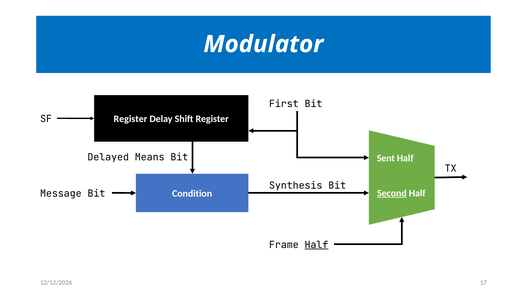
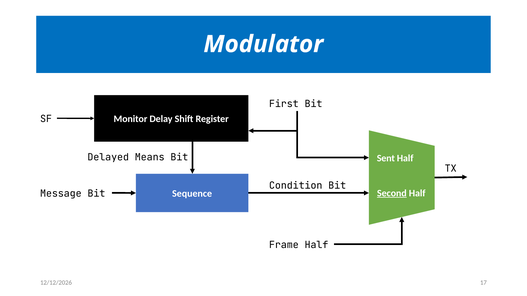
Register: Register -> Monitor (131, 119)
Synthesis: Synthesis -> Condition (296, 186)
Condition: Condition -> Sequence (192, 194)
Half underline: present -> none (316, 245)
